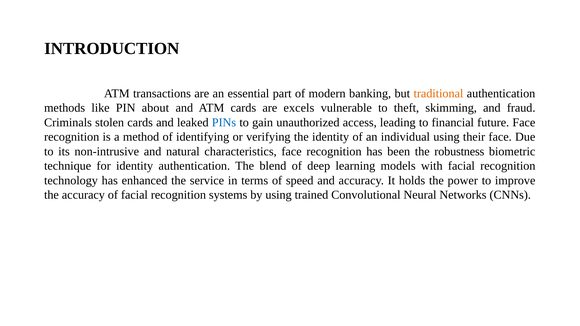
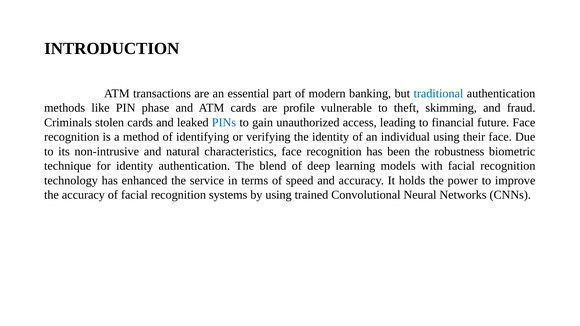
traditional colour: orange -> blue (438, 94)
about: about -> phase (155, 108)
excels: excels -> profile (299, 108)
